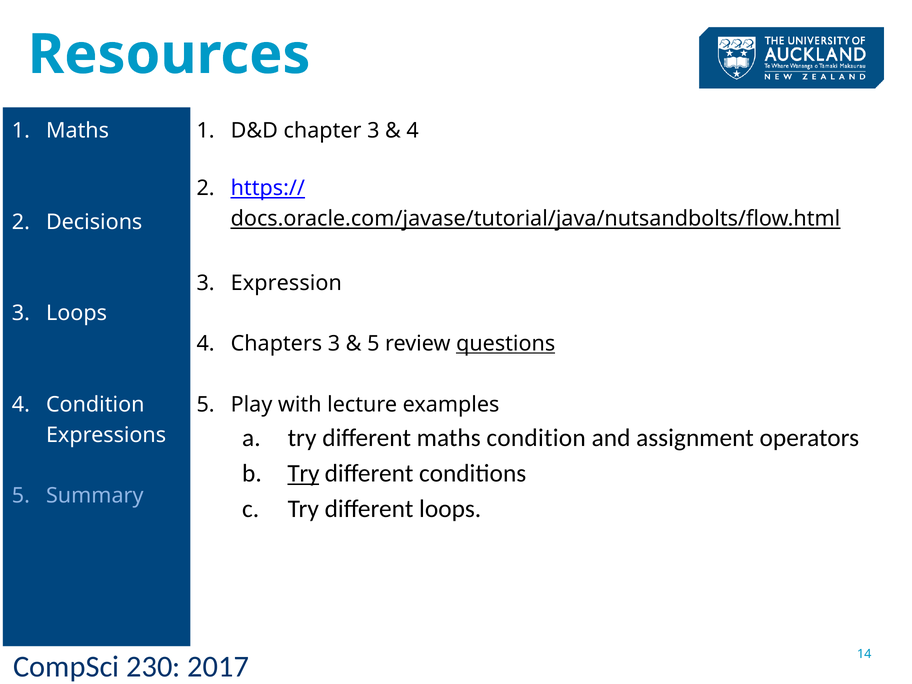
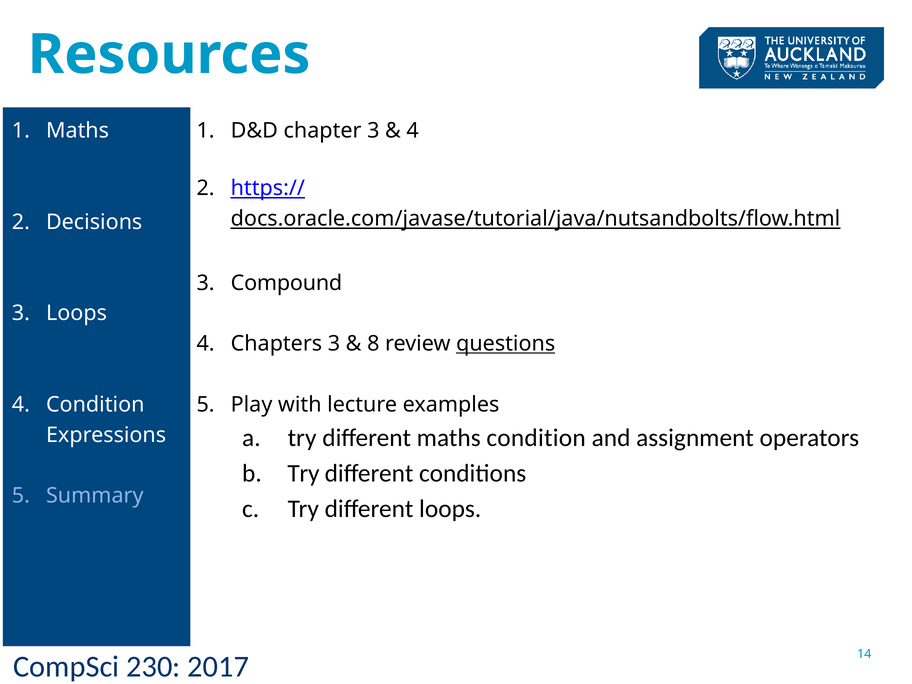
Expression: Expression -> Compound (286, 283)
5: 5 -> 8 (373, 344)
Try underline: present -> none (303, 473)
